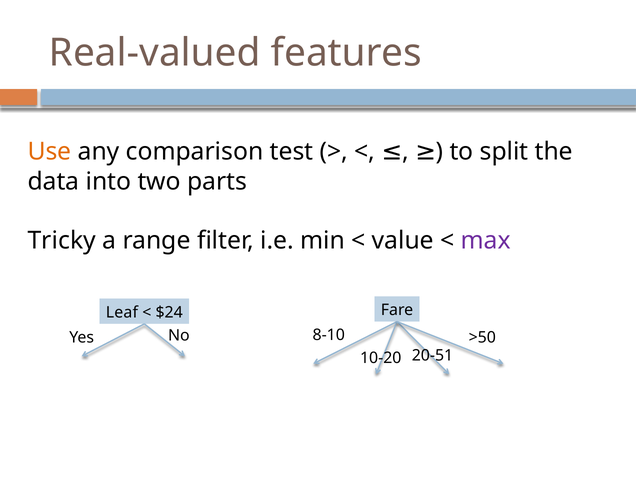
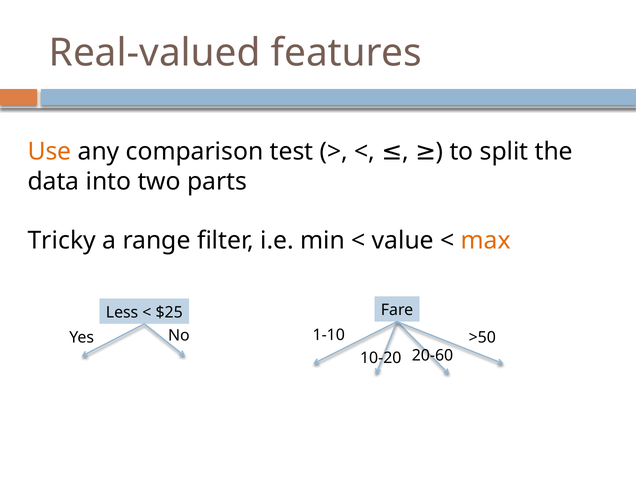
max colour: purple -> orange (486, 241)
Leaf: Leaf -> Less (122, 312)
$24: $24 -> $25 (169, 312)
8-10: 8-10 -> 1-10 (329, 335)
20-51: 20-51 -> 20-60 (433, 356)
